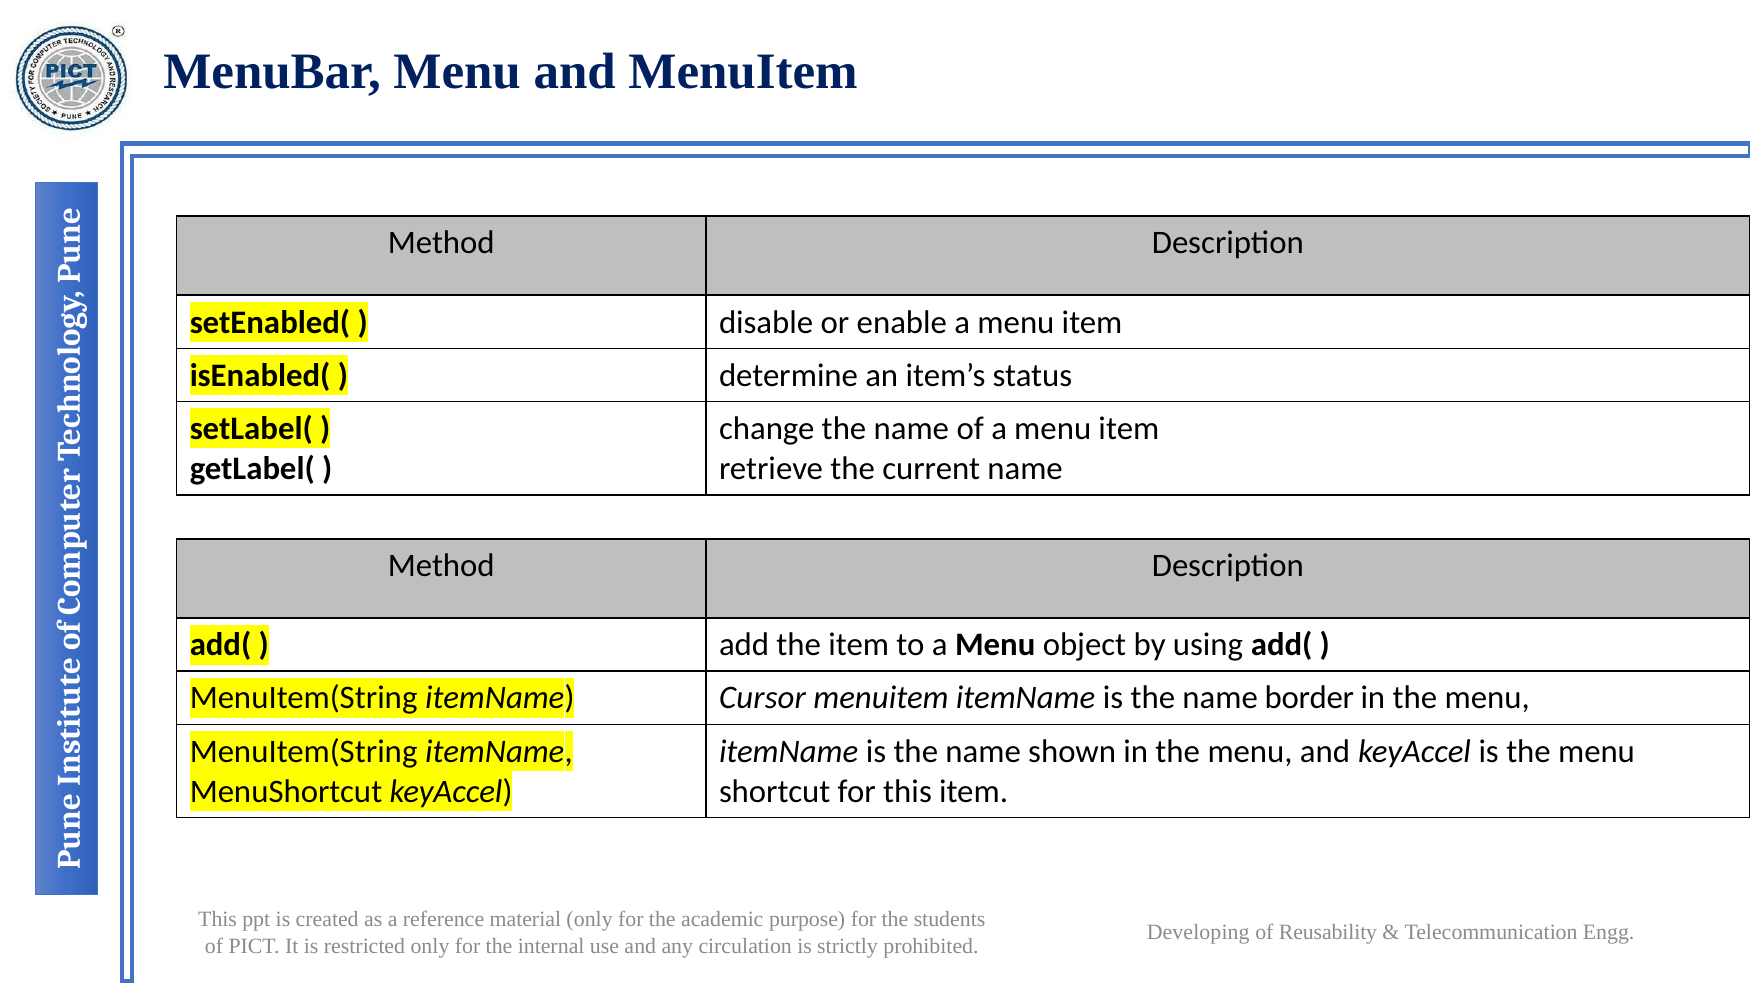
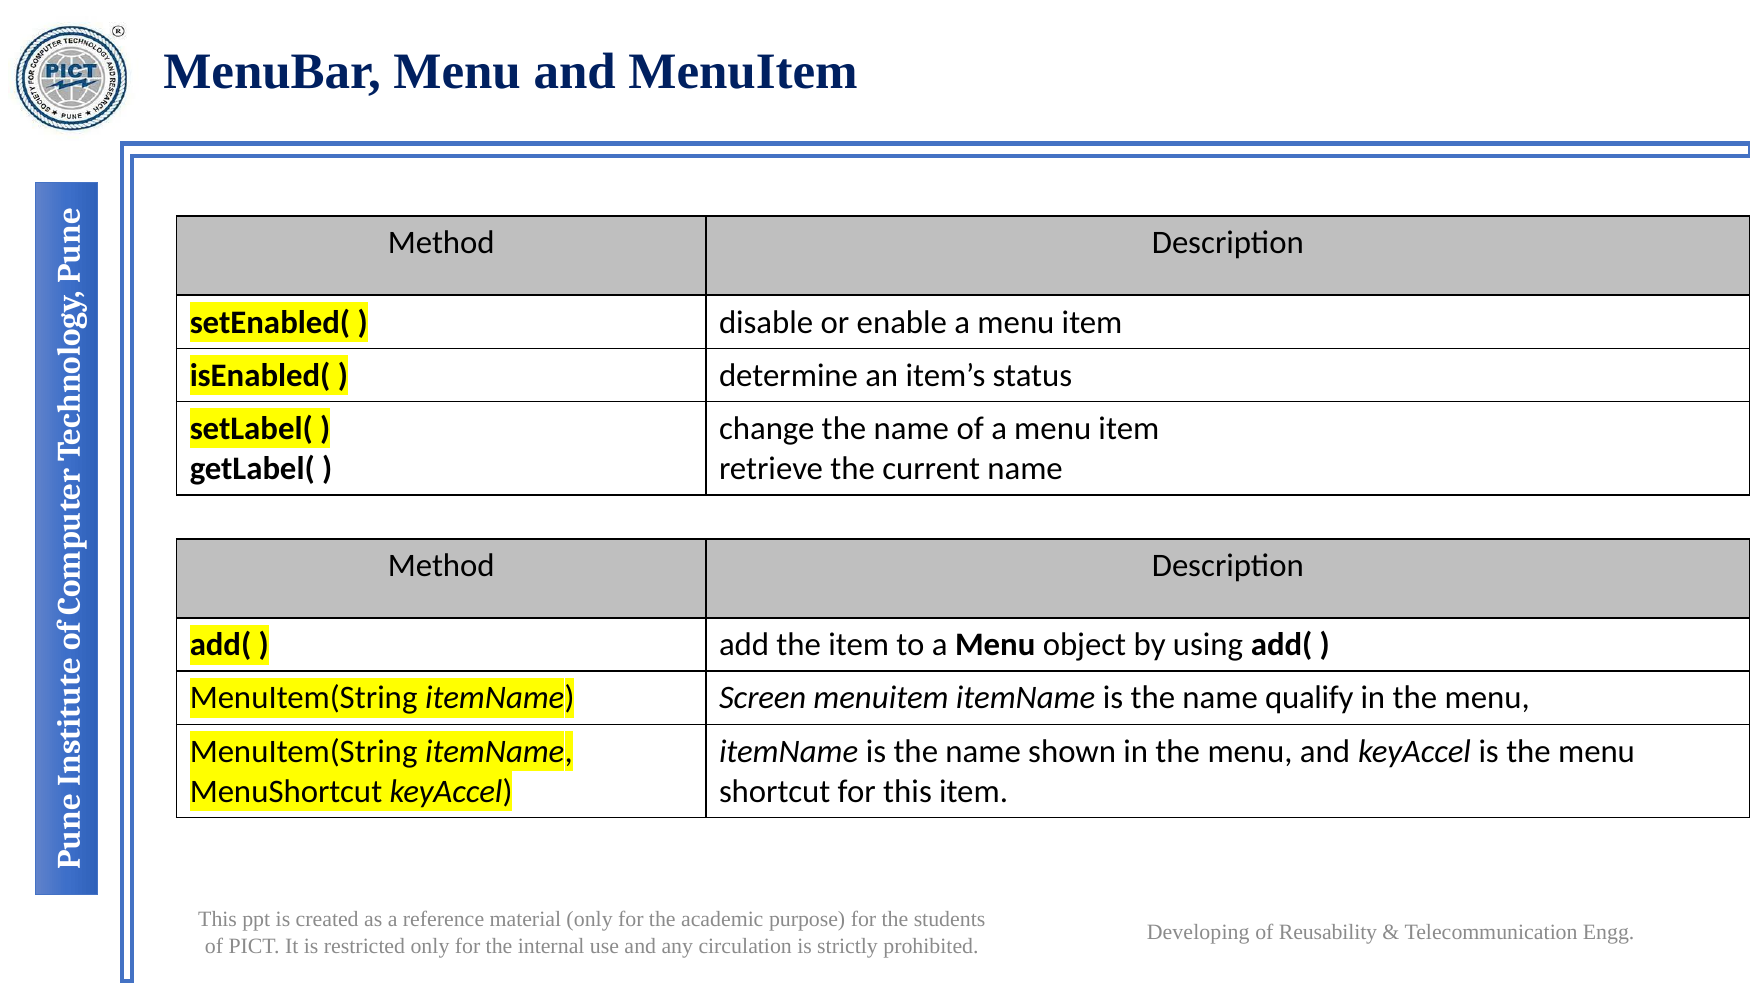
Cursor: Cursor -> Screen (763, 698)
border: border -> qualify (1309, 698)
